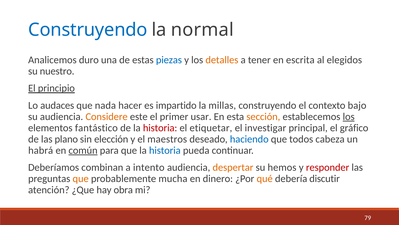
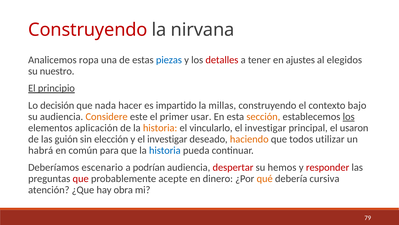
Construyendo colour: blue -> red (88, 30)
normal: normal -> nirvana (203, 30)
duro: duro -> ropa (89, 60)
detalles colour: orange -> red (222, 60)
escrita: escrita -> ajustes (300, 60)
audaces: audaces -> decisión (57, 105)
fantástico: fantástico -> aplicación (96, 128)
historia colour: red -> orange (160, 128)
etiquetar: etiquetar -> vincularlo (211, 128)
gráfico: gráfico -> usaron (354, 128)
plano: plano -> guión (66, 139)
y el maestros: maestros -> investigar (167, 139)
haciendo colour: blue -> orange (249, 139)
cabeza: cabeza -> utilizar (330, 139)
común underline: present -> none (83, 150)
combinan: combinan -> escenario (102, 167)
intento: intento -> podrían (149, 167)
despertar colour: orange -> red (233, 167)
que colour: orange -> red (81, 178)
mucha: mucha -> acepte (173, 178)
discutir: discutir -> cursiva (324, 178)
